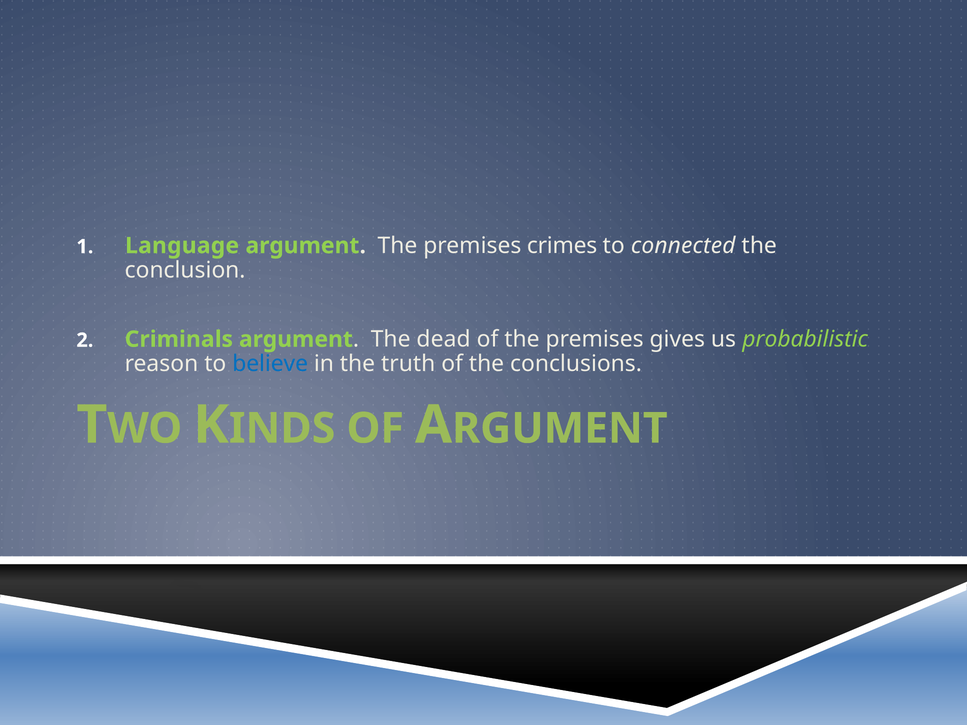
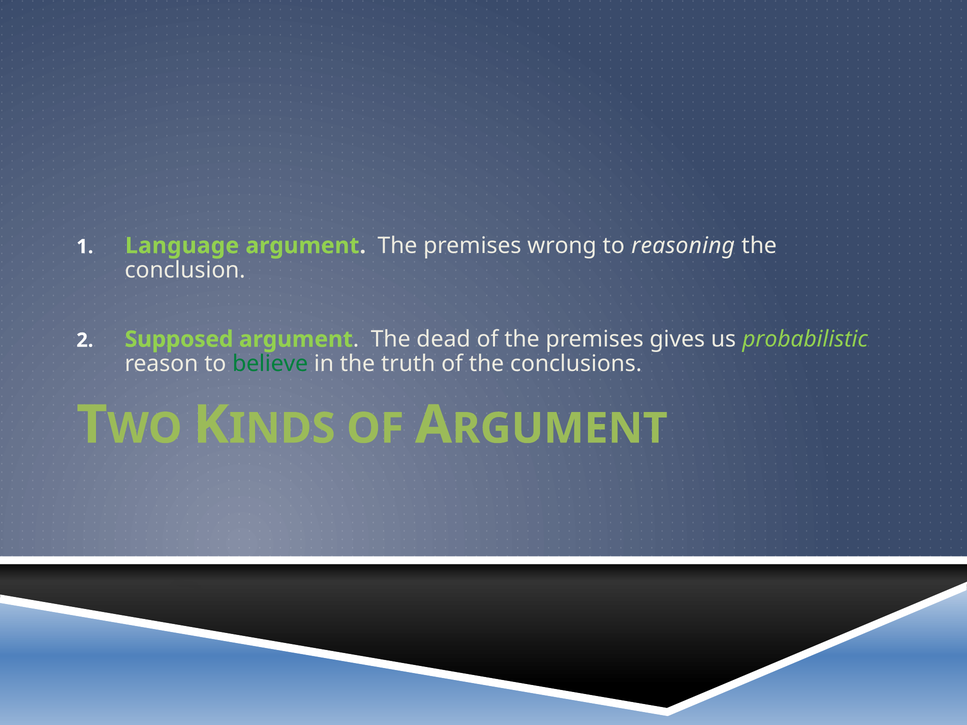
crimes: crimes -> wrong (562, 246)
connected: connected -> reasoning (683, 246)
Criminals: Criminals -> Supposed (179, 339)
believe colour: blue -> green (270, 364)
